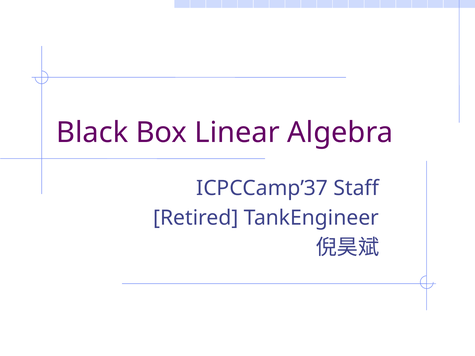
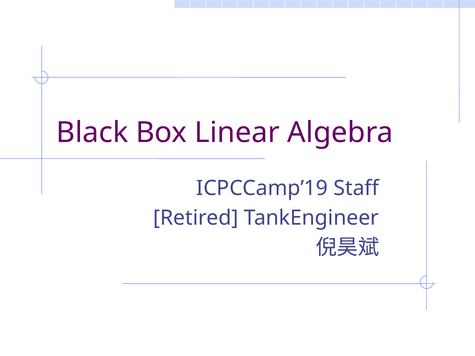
ICPCCamp’37: ICPCCamp’37 -> ICPCCamp’19 (262, 188)
